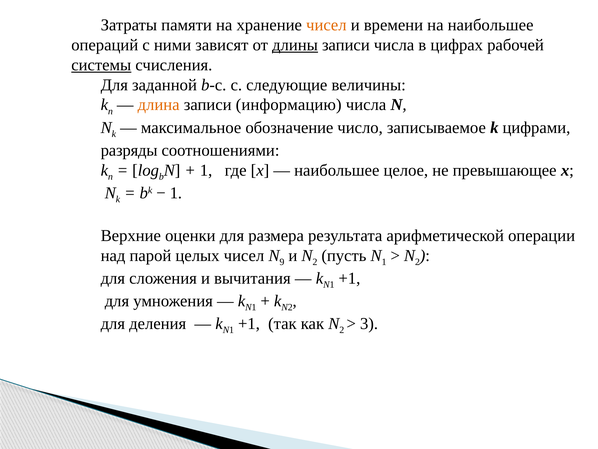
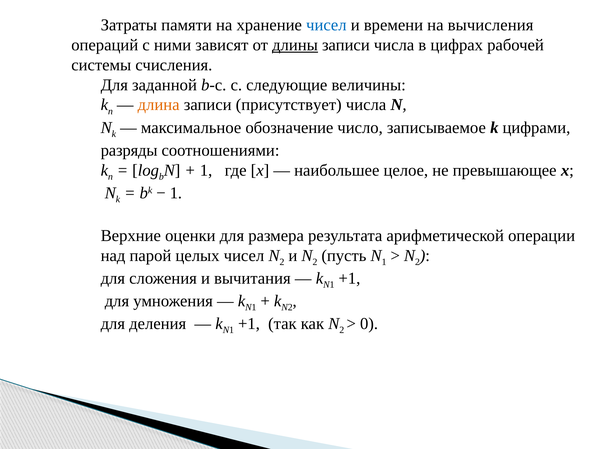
чисел colour: orange -> blue (326, 25)
на наибольшее: наибольшее -> вычисления (491, 25)
системы underline: present -> none (101, 65)
информацию: информацию -> присутствует (289, 105)
чисел N 9: 9 -> 2 (282, 262)
3: 3 -> 0 (369, 323)
